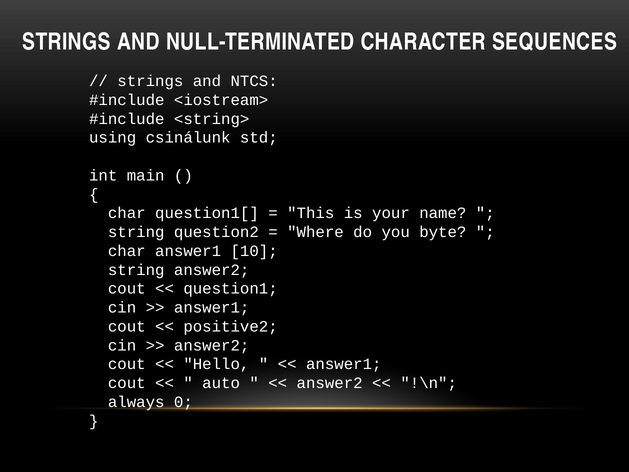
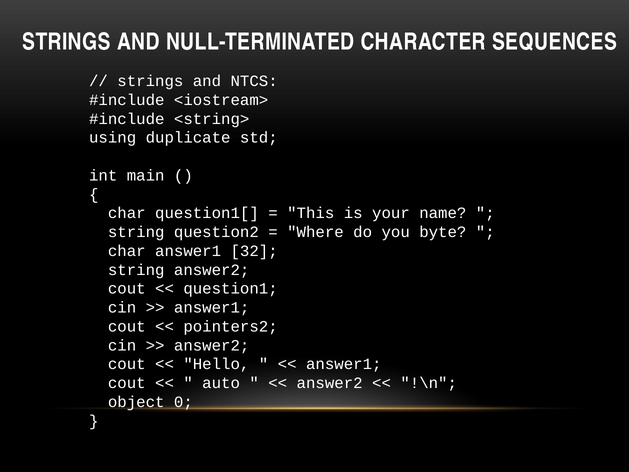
csinálunk: csinálunk -> duplicate (188, 138)
10: 10 -> 32 (254, 251)
positive2: positive2 -> pointers2 (231, 326)
always: always -> object (136, 402)
